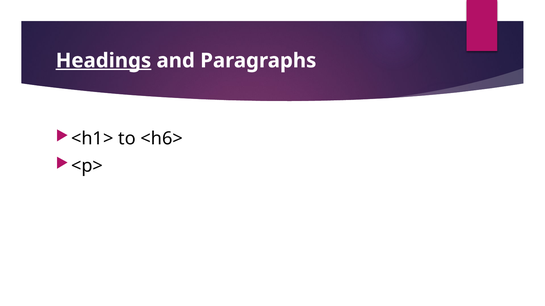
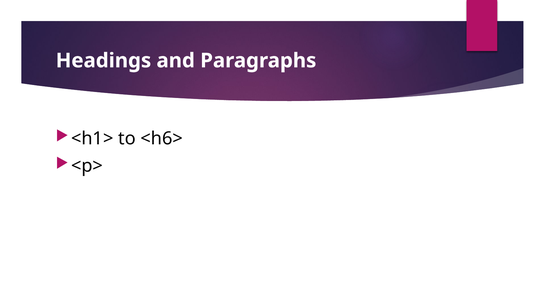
Headings underline: present -> none (103, 61)
